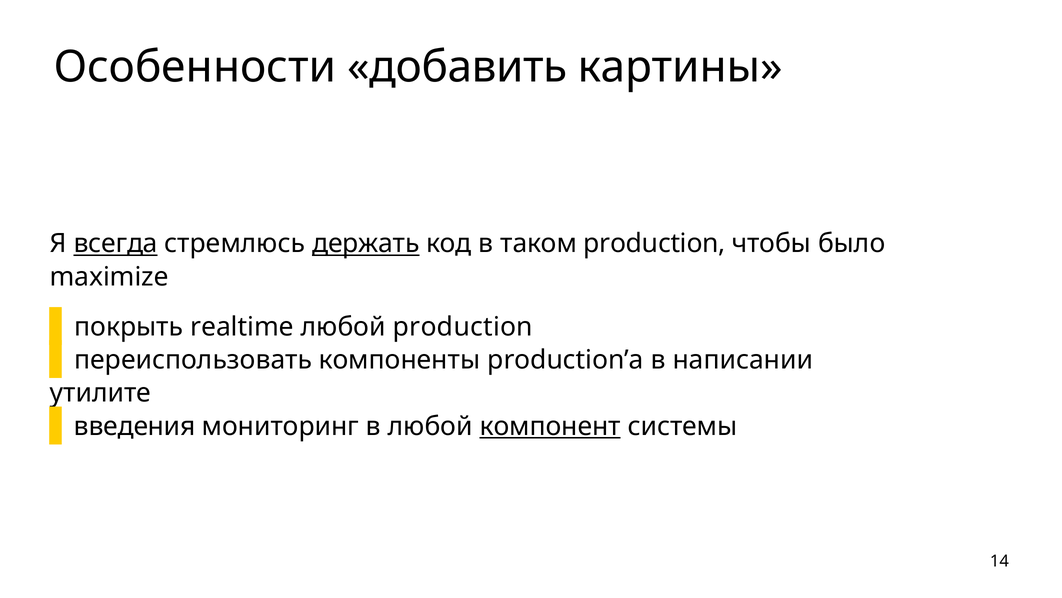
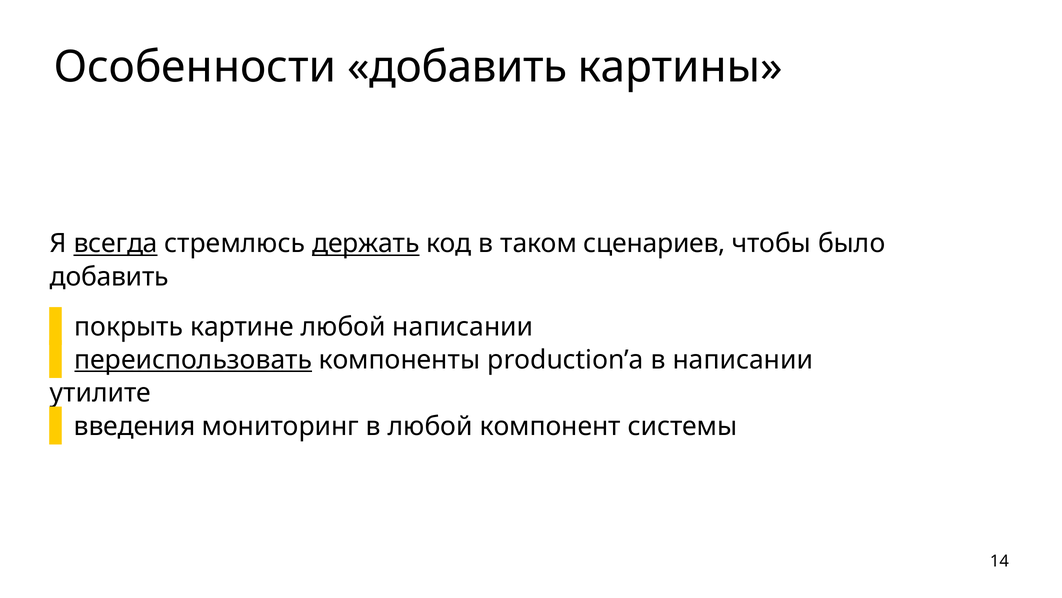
таком production: production -> сценариев (654, 243)
maximize: maximize -> добавить (109, 277)
realtime: realtime -> картине (242, 326)
любой production: production -> написании (463, 326)
переиспользовать underline: none -> present (193, 360)
компонент underline: present -> none (550, 426)
